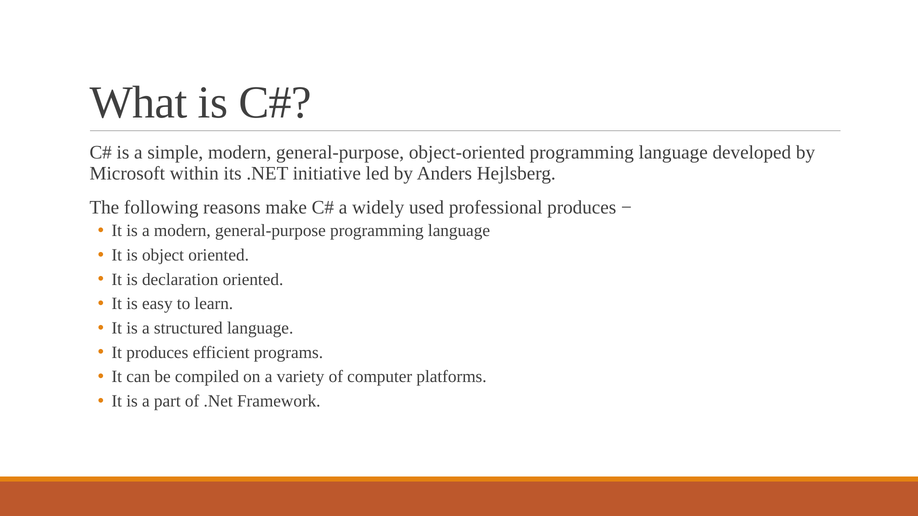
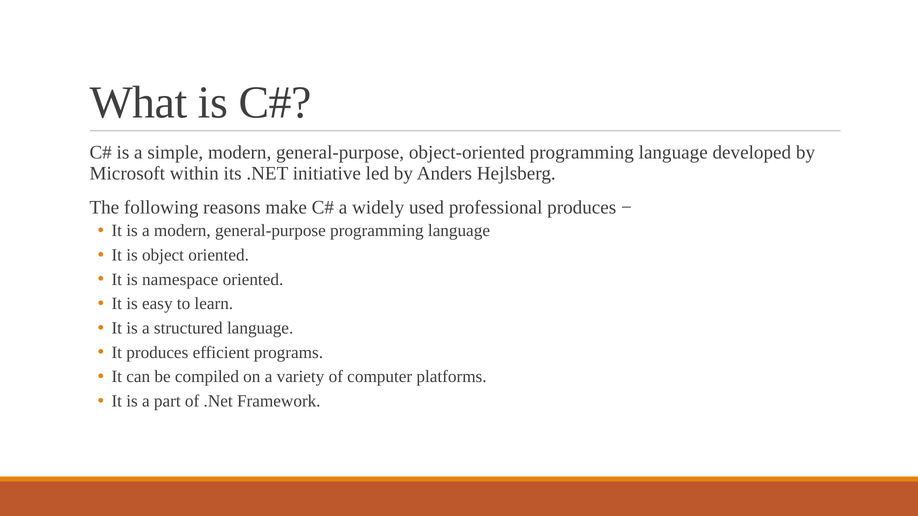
declaration: declaration -> namespace (180, 280)
